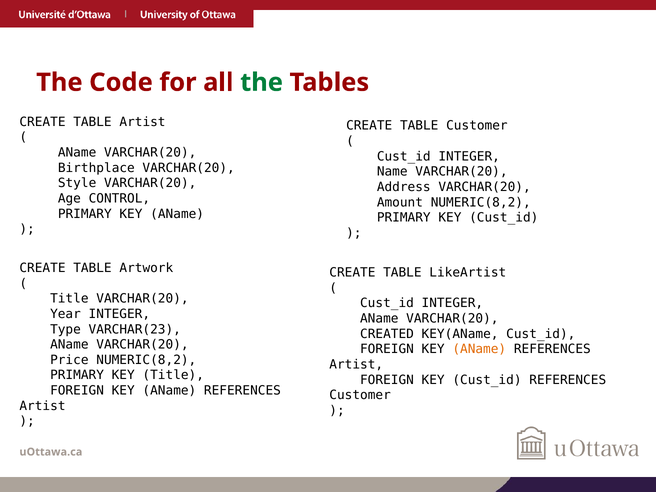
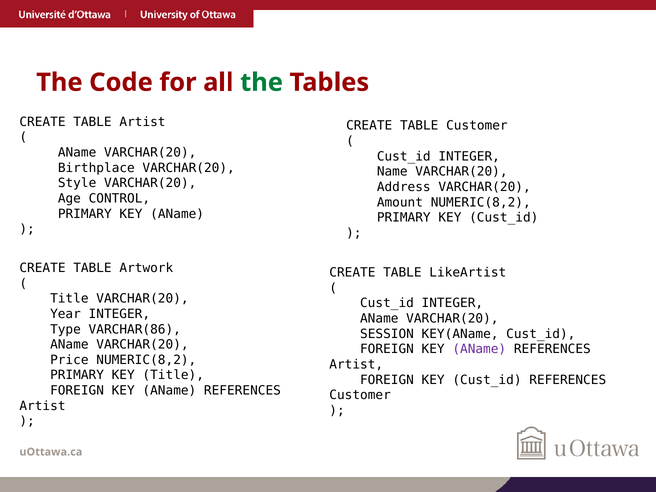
VARCHAR(23: VARCHAR(23 -> VARCHAR(86 (135, 329)
CREATED: CREATED -> SESSION (387, 334)
AName colour: orange -> purple (479, 349)
